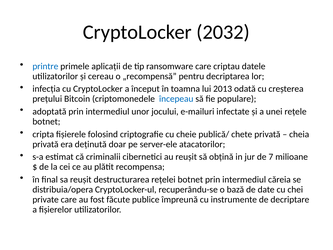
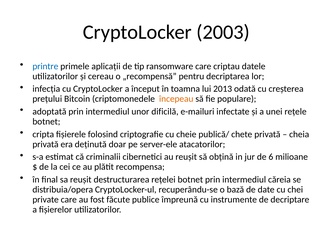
2032: 2032 -> 2003 (223, 32)
începeau colour: blue -> orange (176, 99)
jocului: jocului -> dificilă (165, 111)
7: 7 -> 6 (271, 157)
